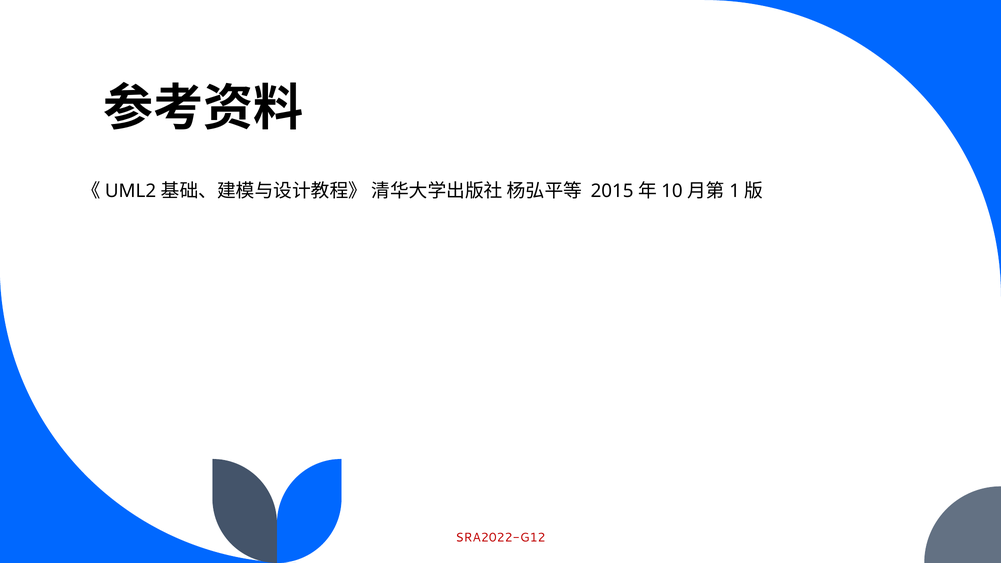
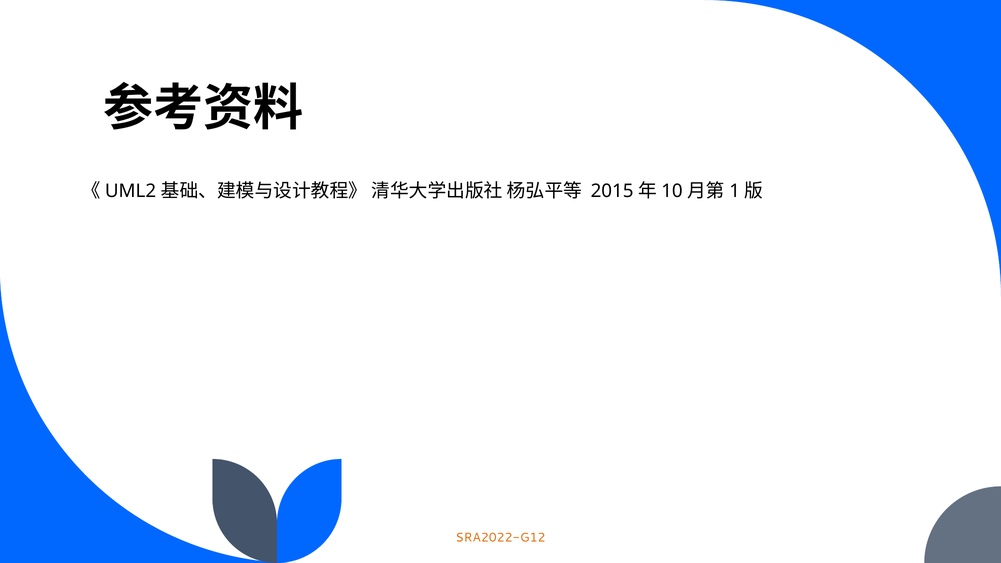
SRA2022-G12 colour: red -> orange (500, 538)
